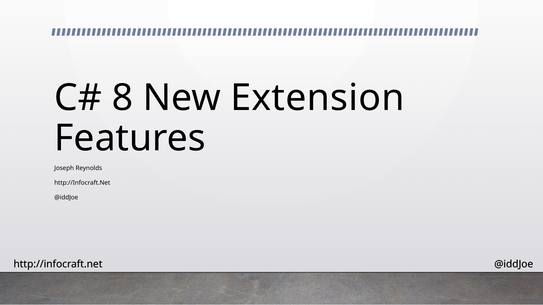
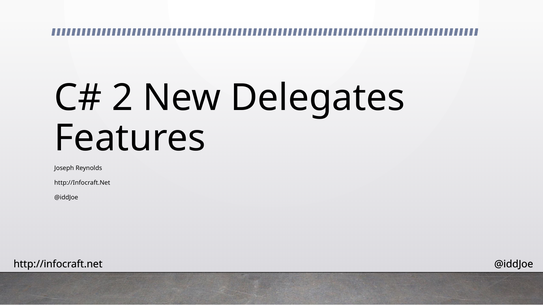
8: 8 -> 2 (122, 98)
Extension: Extension -> Delegates (318, 98)
